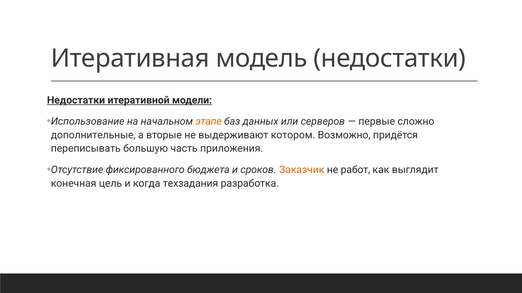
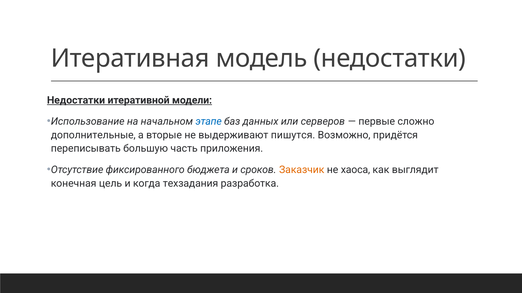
этапе colour: orange -> blue (209, 122)
котором: котором -> пишутся (293, 135)
работ: работ -> хаоса (355, 170)
